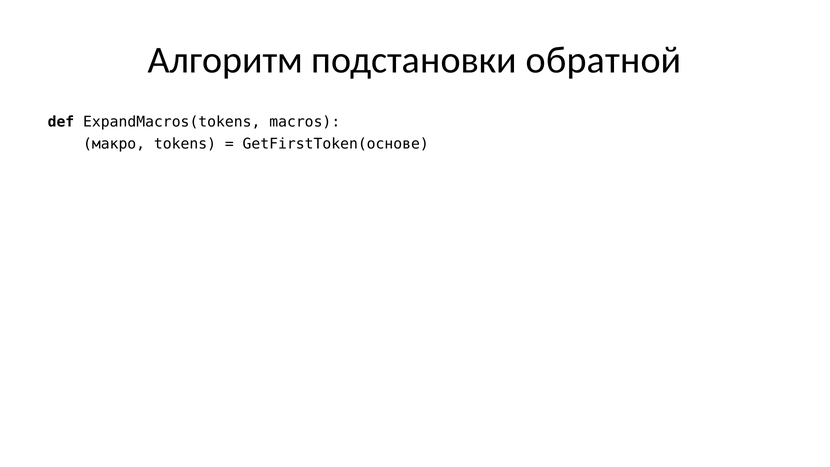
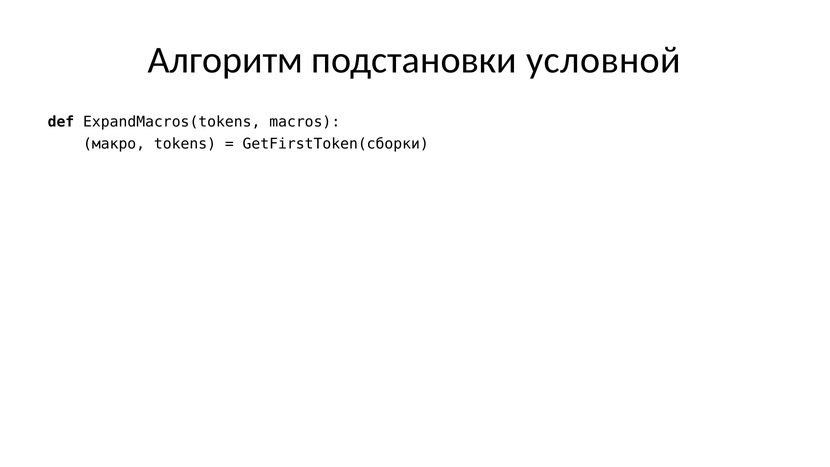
обратной: обратной -> условной (604, 60)
GetFirstToken(основе: GetFirstToken(основе -> GetFirstToken(сборки (336, 144)
